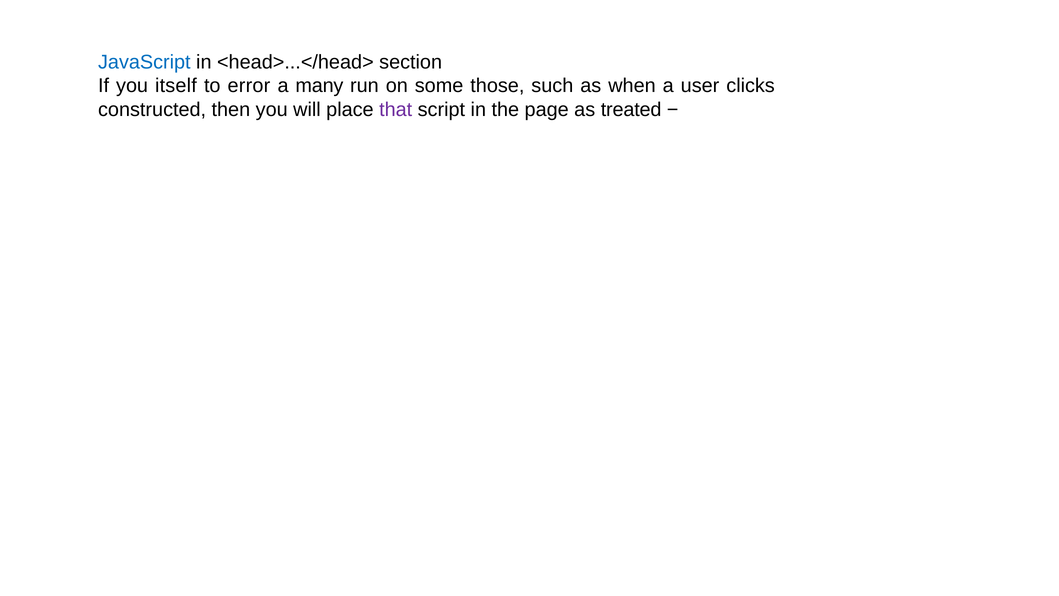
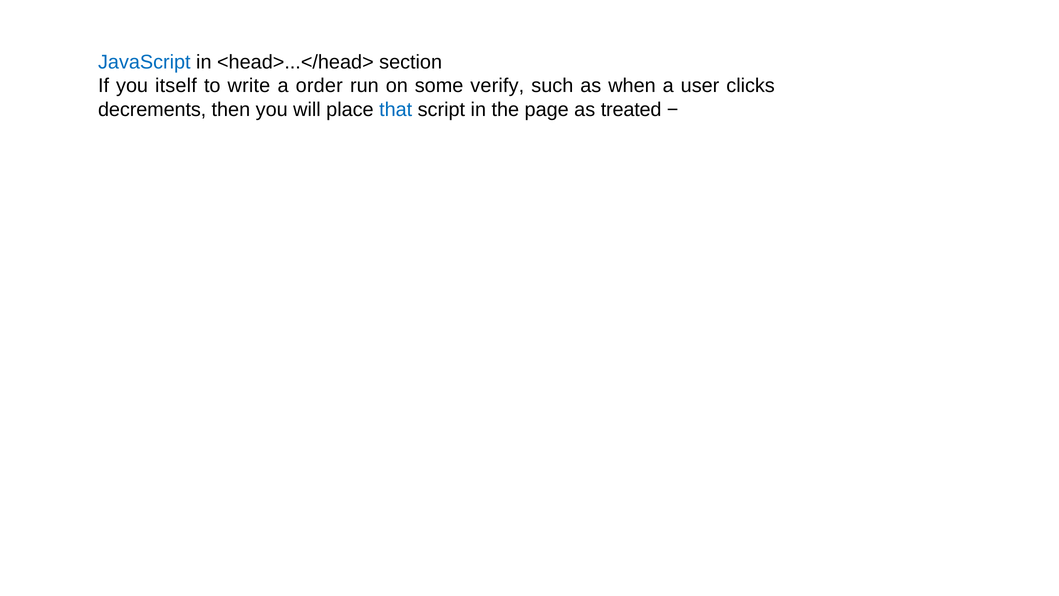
error: error -> write (249, 86)
many: many -> order (319, 86)
those: those -> verify (497, 86)
constructed: constructed -> decrements (152, 110)
that colour: purple -> blue (396, 110)
